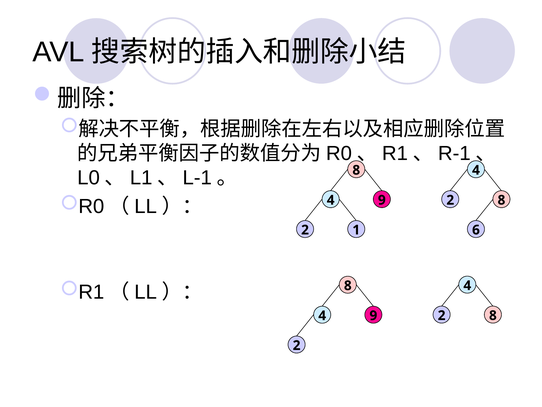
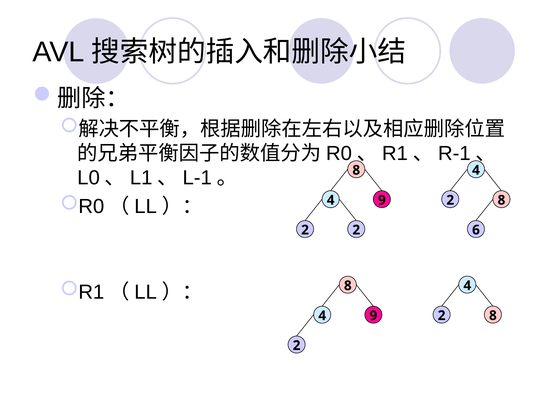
1: 1 -> 2 (356, 230)
